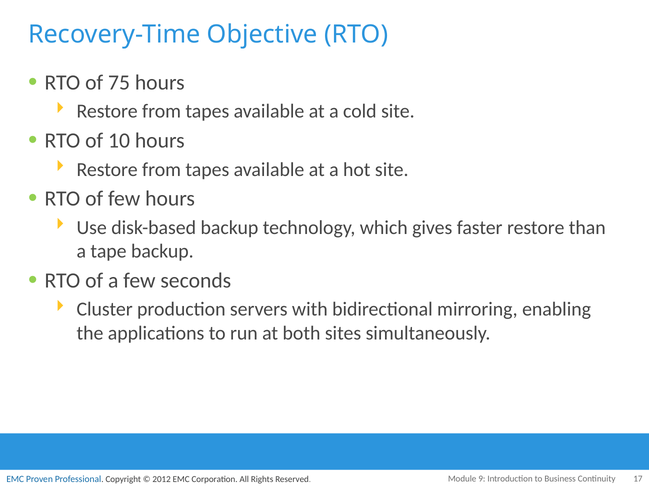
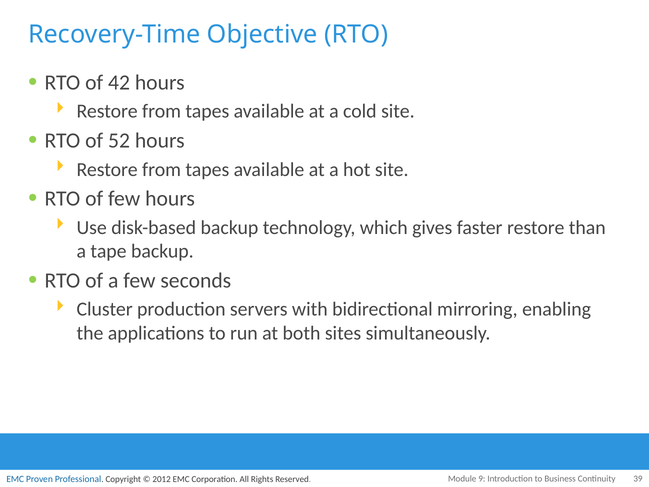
75: 75 -> 42 (119, 83)
10: 10 -> 52 (119, 141)
17: 17 -> 39 (638, 479)
